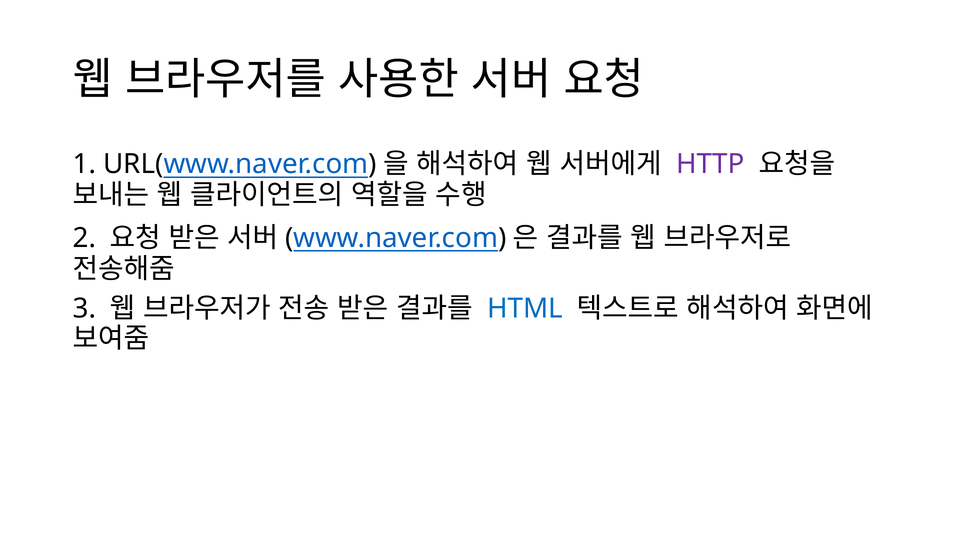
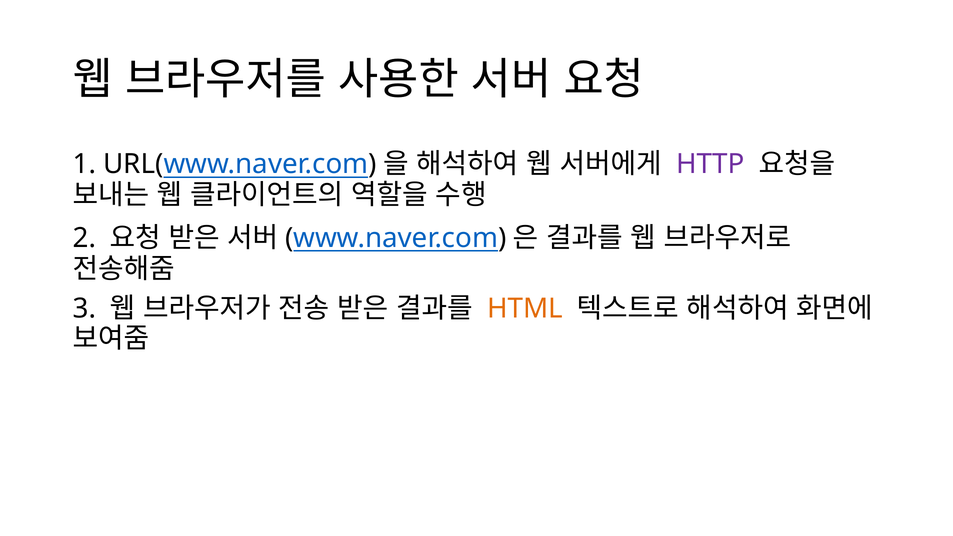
HTML colour: blue -> orange (525, 309)
